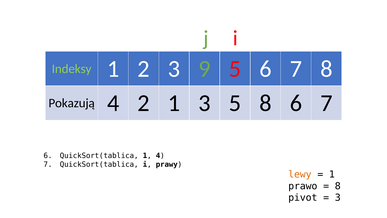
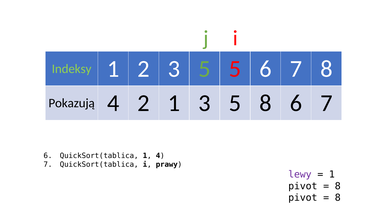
2 3 9: 9 -> 5 (205, 69)
lewy colour: orange -> purple (300, 174)
prawo: prawo -> pivot (303, 186)
3: 3 -> 8 (338, 197)
